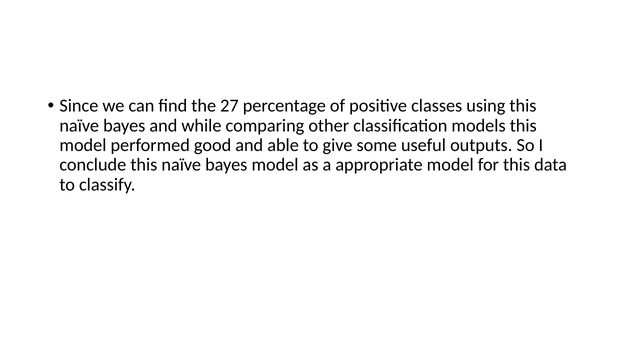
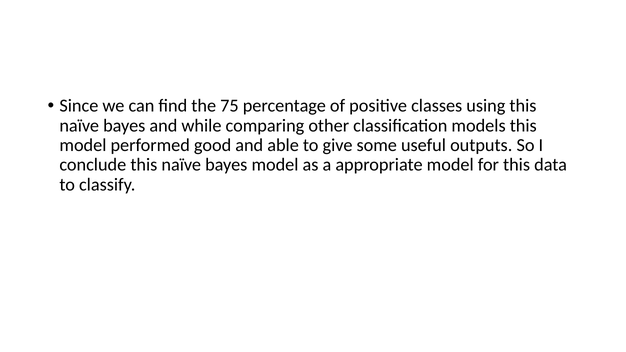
27: 27 -> 75 (229, 106)
